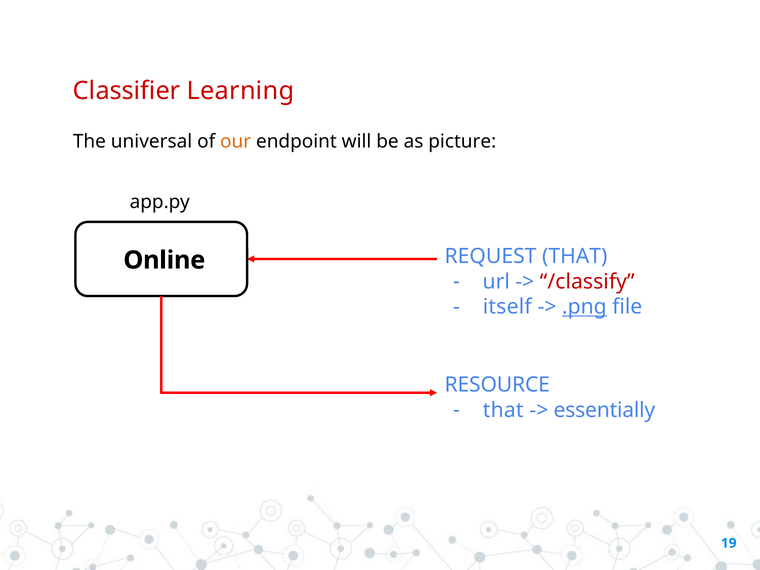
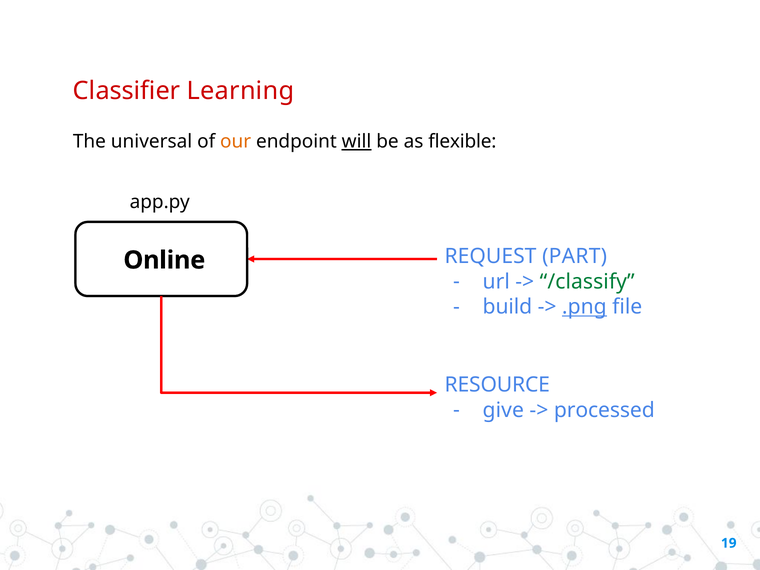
will underline: none -> present (357, 142)
picture: picture -> flexible (462, 142)
REQUEST THAT: THAT -> PART (575, 256)
/classify colour: red -> green (587, 282)
itself: itself -> build (507, 307)
that: that -> give (503, 410)
essentially: essentially -> processed (604, 410)
